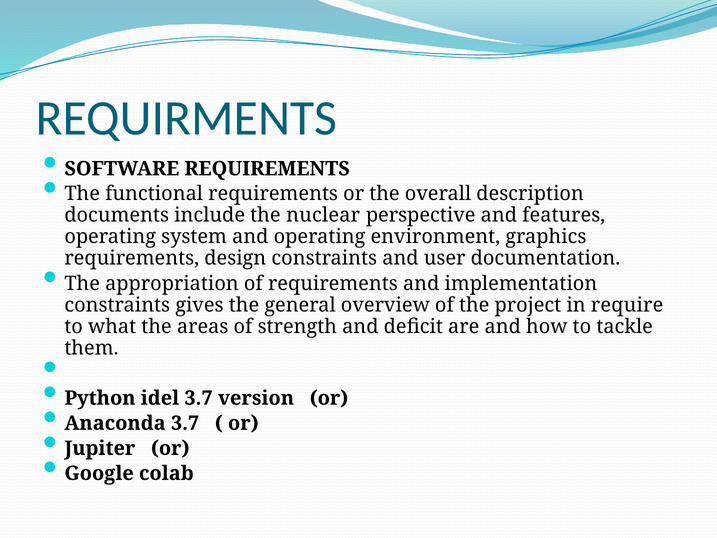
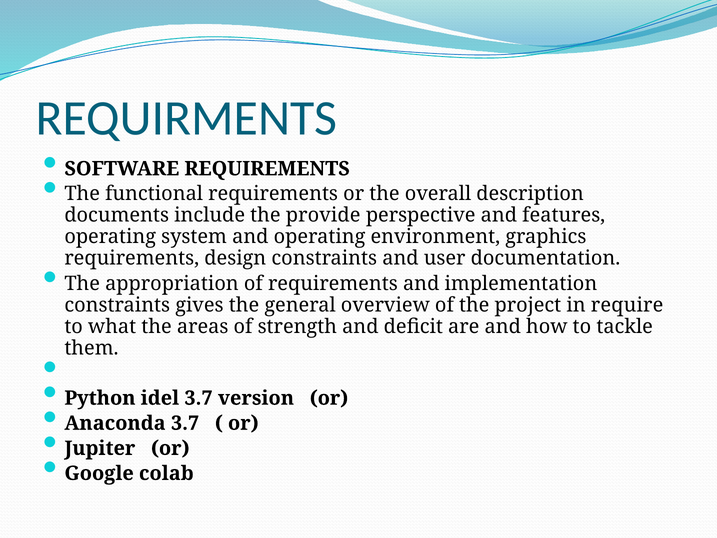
nuclear: nuclear -> provide (323, 215)
